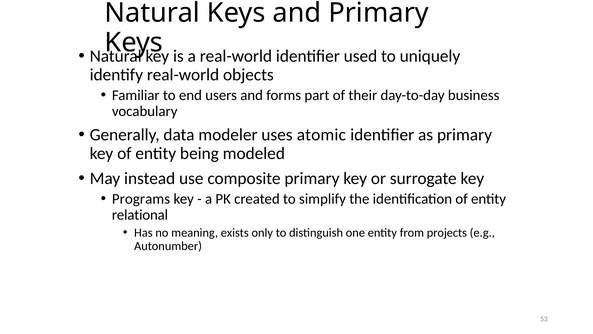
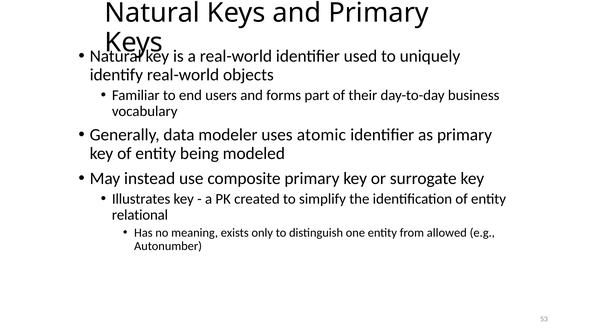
Programs: Programs -> Illustrates (141, 199)
projects: projects -> allowed (447, 232)
